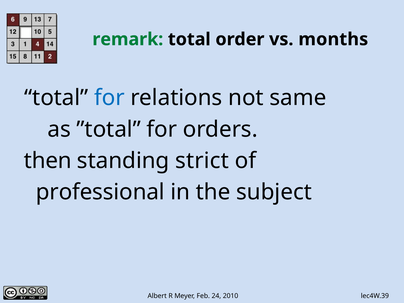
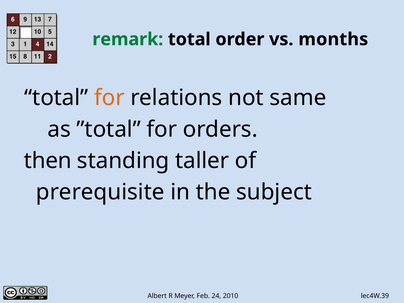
for colour: blue -> orange (109, 98)
strict: strict -> taller (202, 161)
professional: professional -> prerequisite (100, 192)
